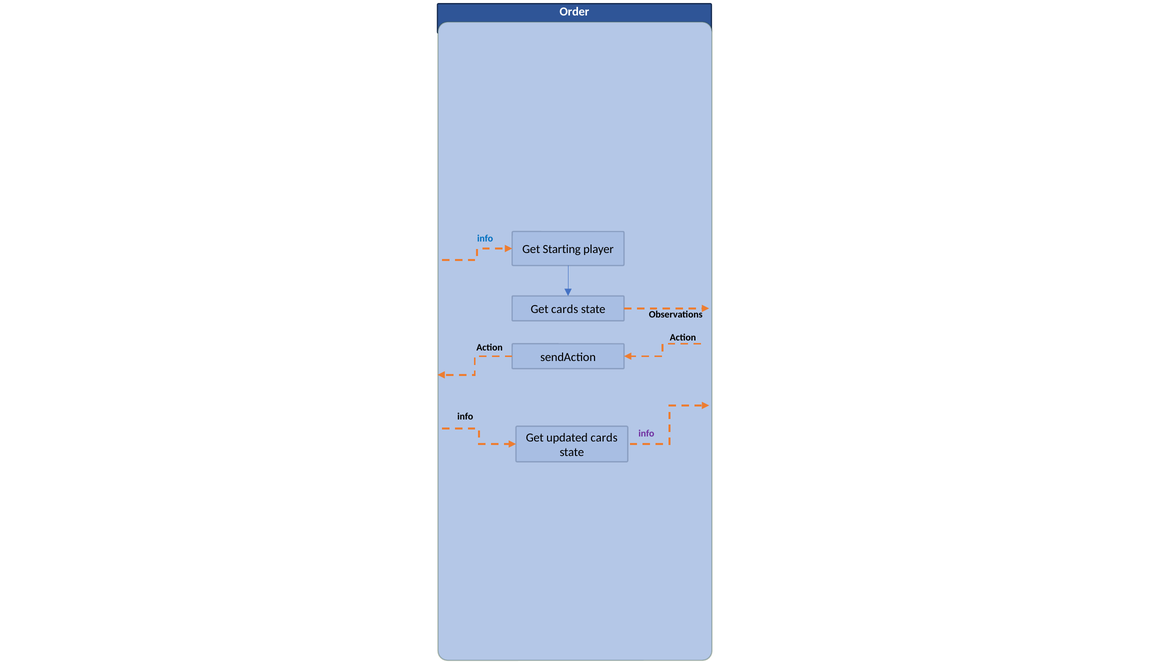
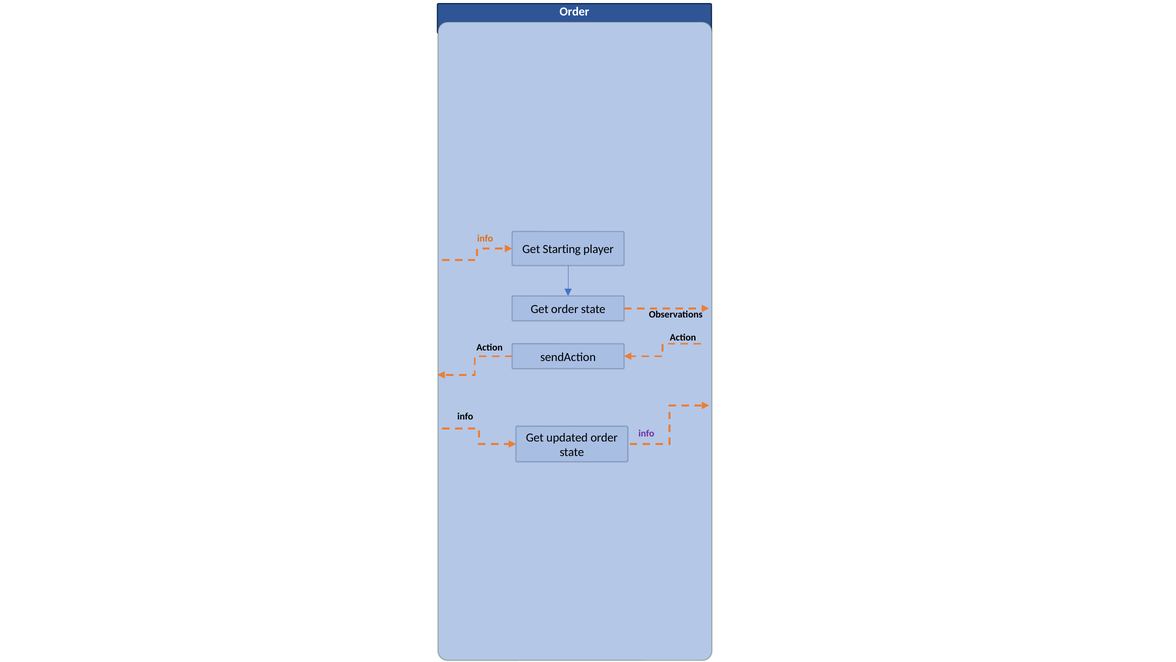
info colour: blue -> orange (485, 238)
Get cards: cards -> order (565, 309)
updated cards: cards -> order (604, 437)
